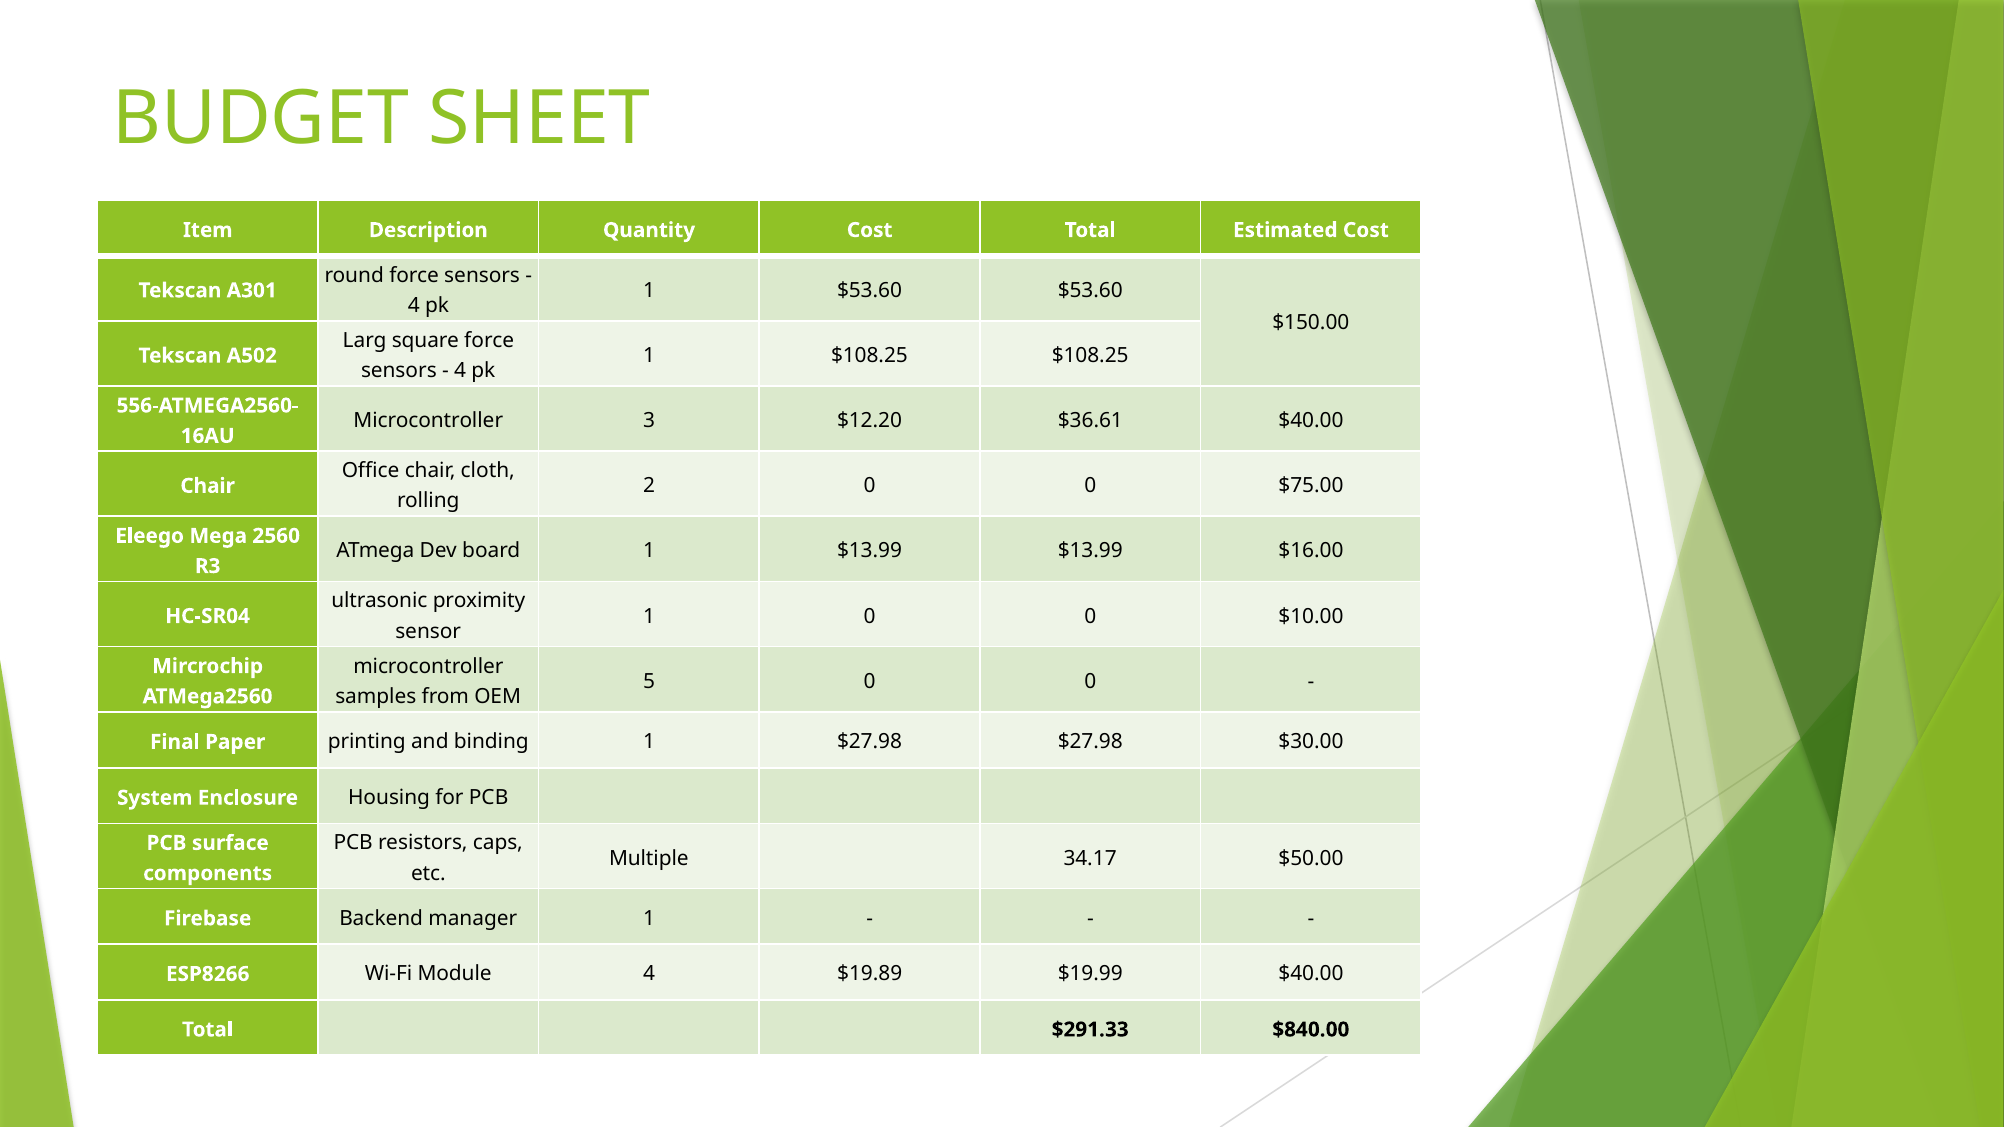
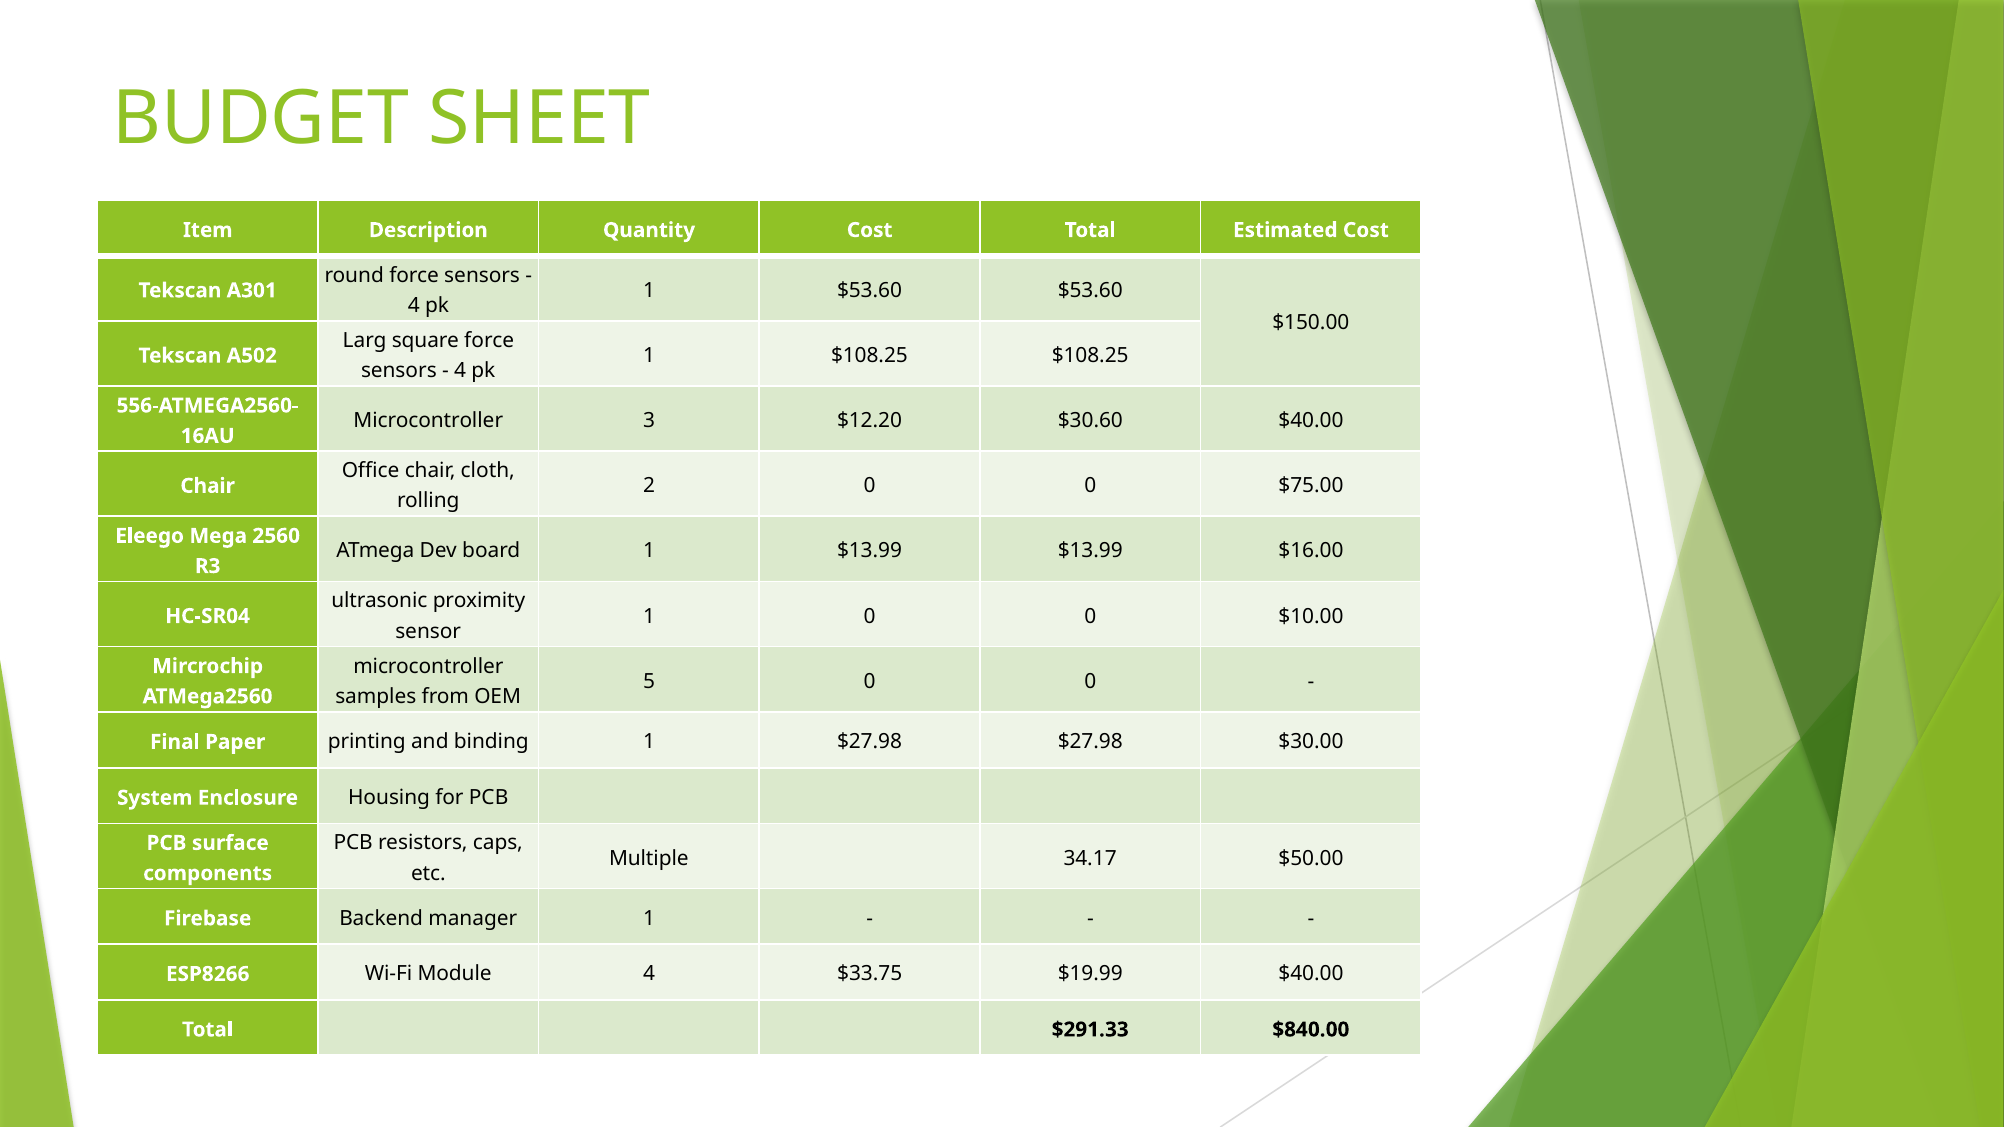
$36.61: $36.61 -> $30.60 (1090, 421)
$19.89: $19.89 -> $33.75 (870, 974)
